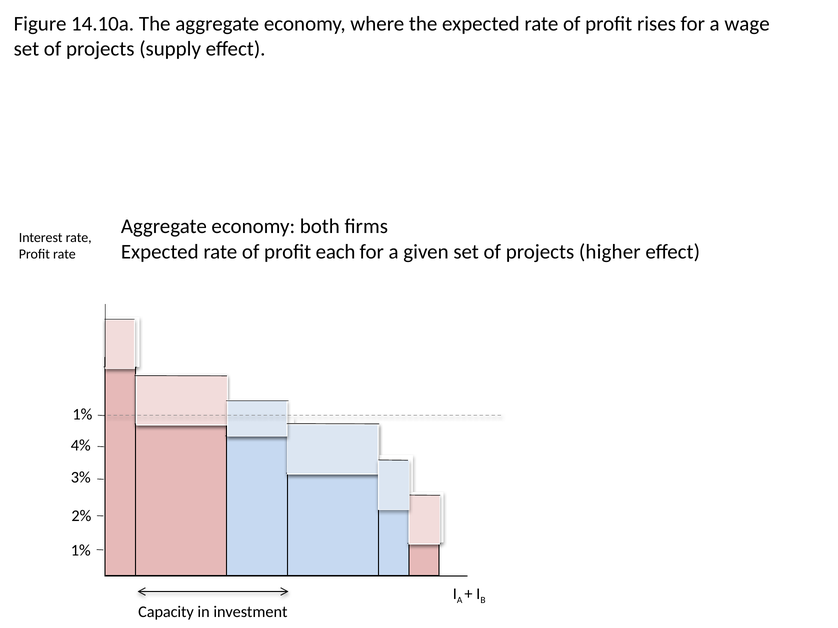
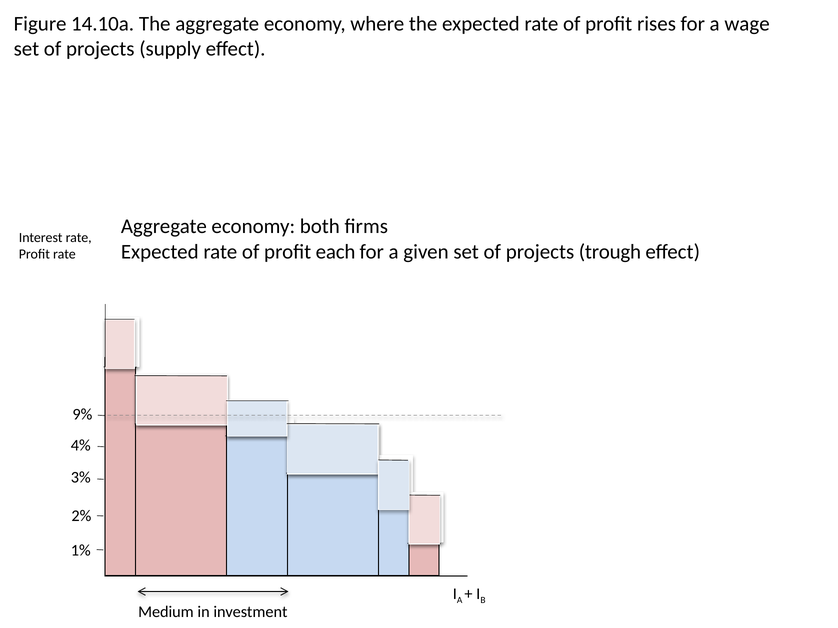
higher: higher -> trough (610, 252)
1%: 1% -> 9% (82, 415)
Capacity: Capacity -> Medium (166, 612)
